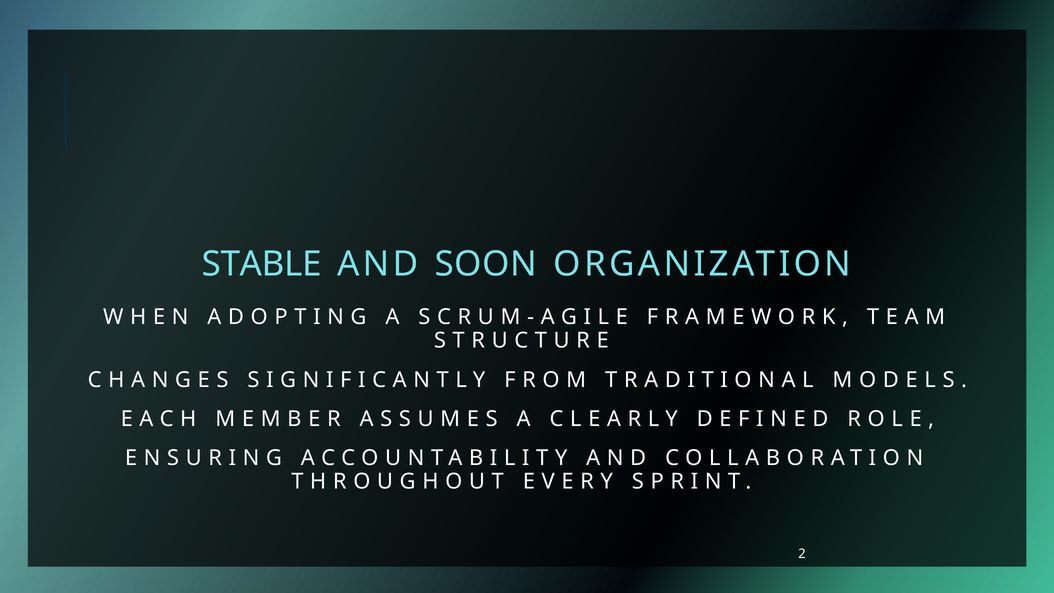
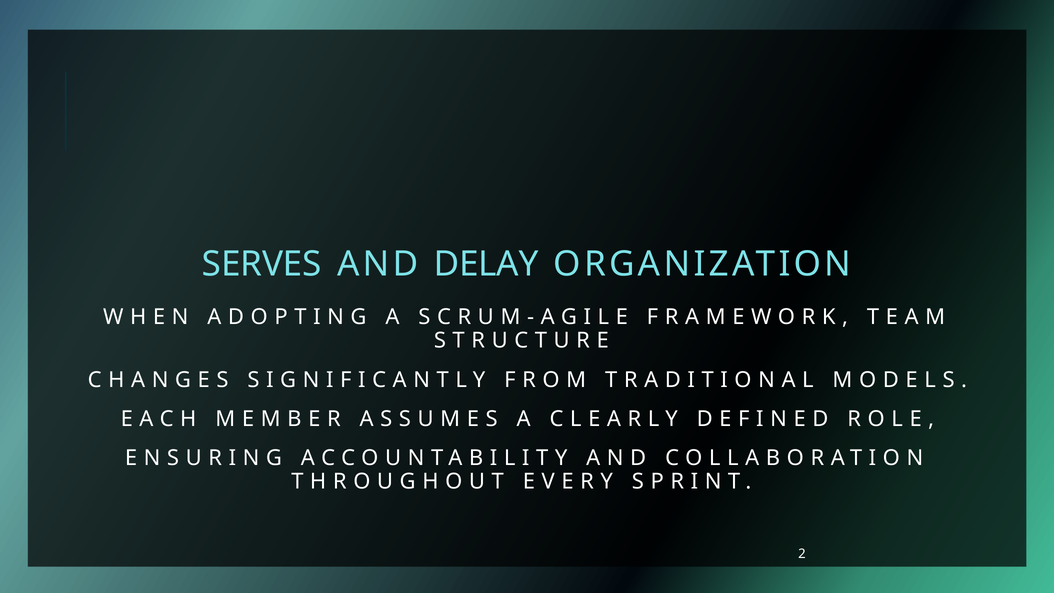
STABLE: STABLE -> SERVES (262, 264)
SOON: SOON -> DELAY (486, 264)
